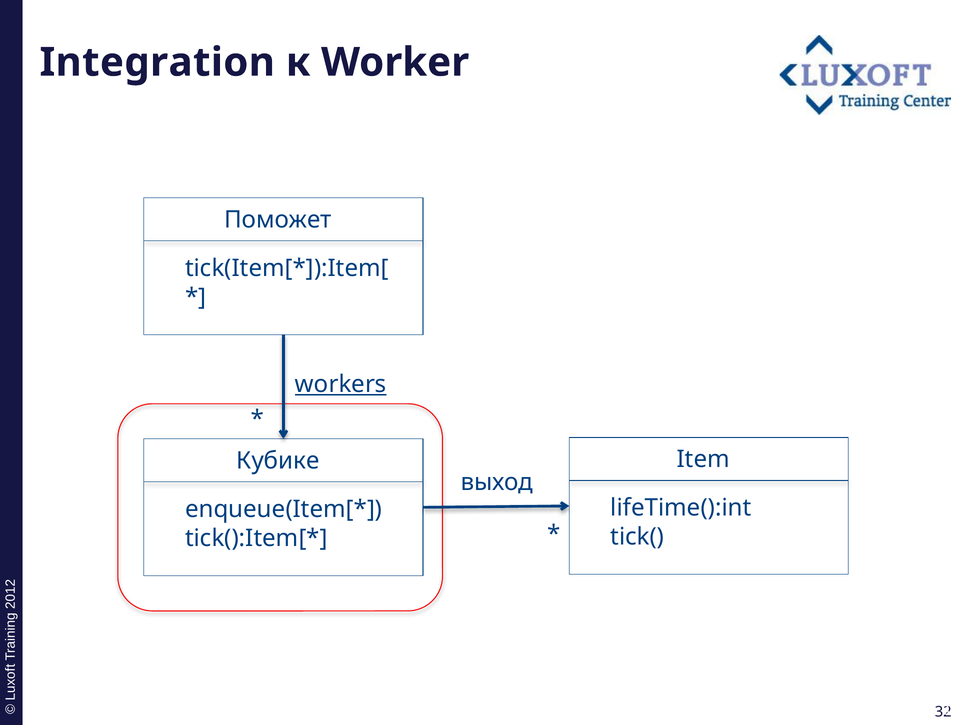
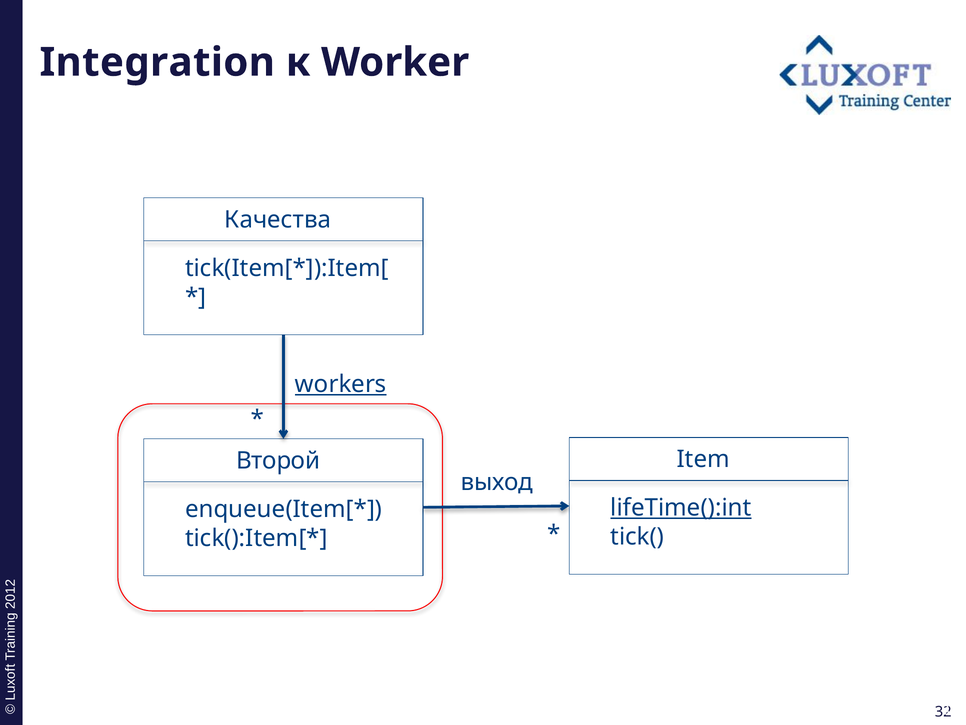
Поможет: Поможет -> Качества (278, 220)
Кубике: Кубике -> Второй (278, 460)
lifeTime():int underline: none -> present (681, 508)
